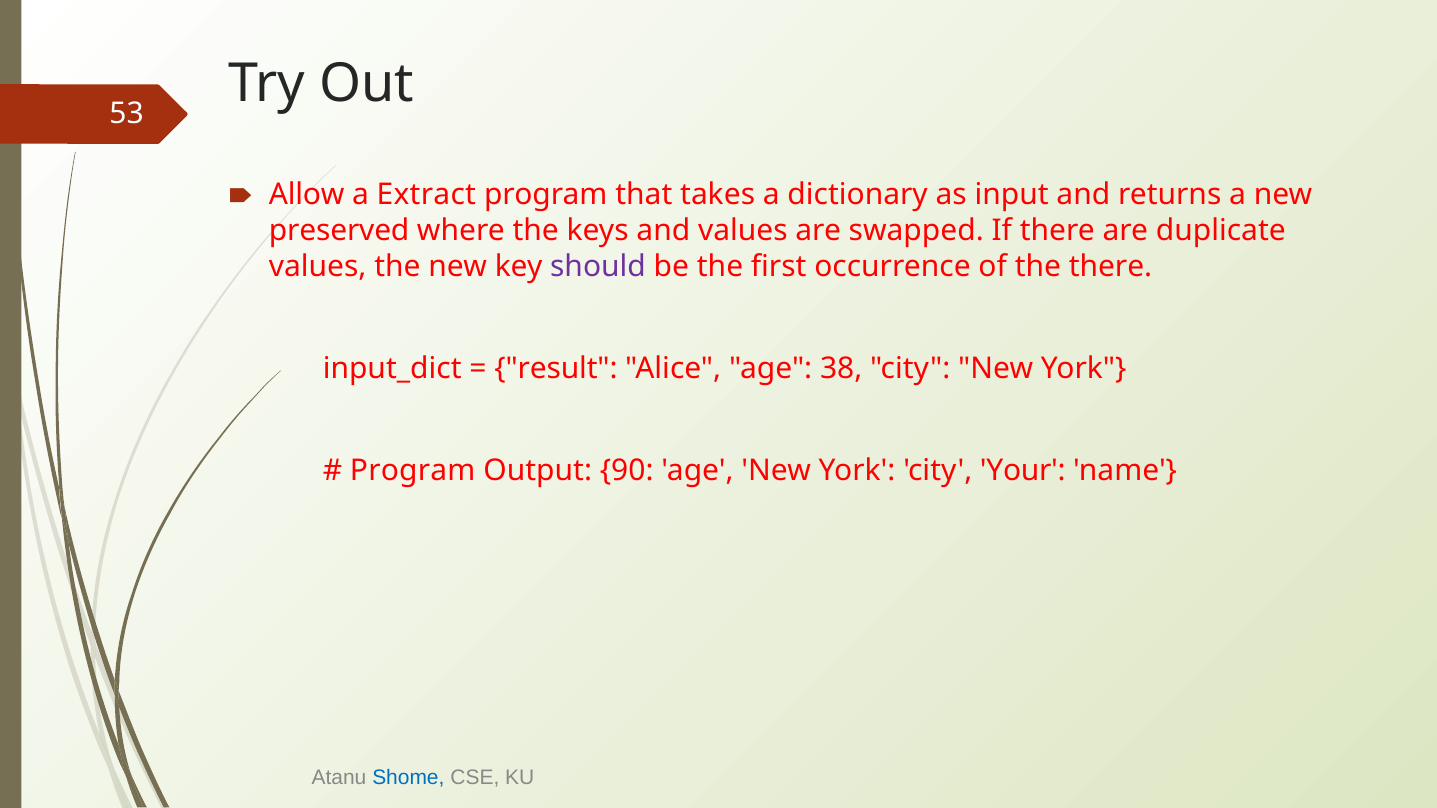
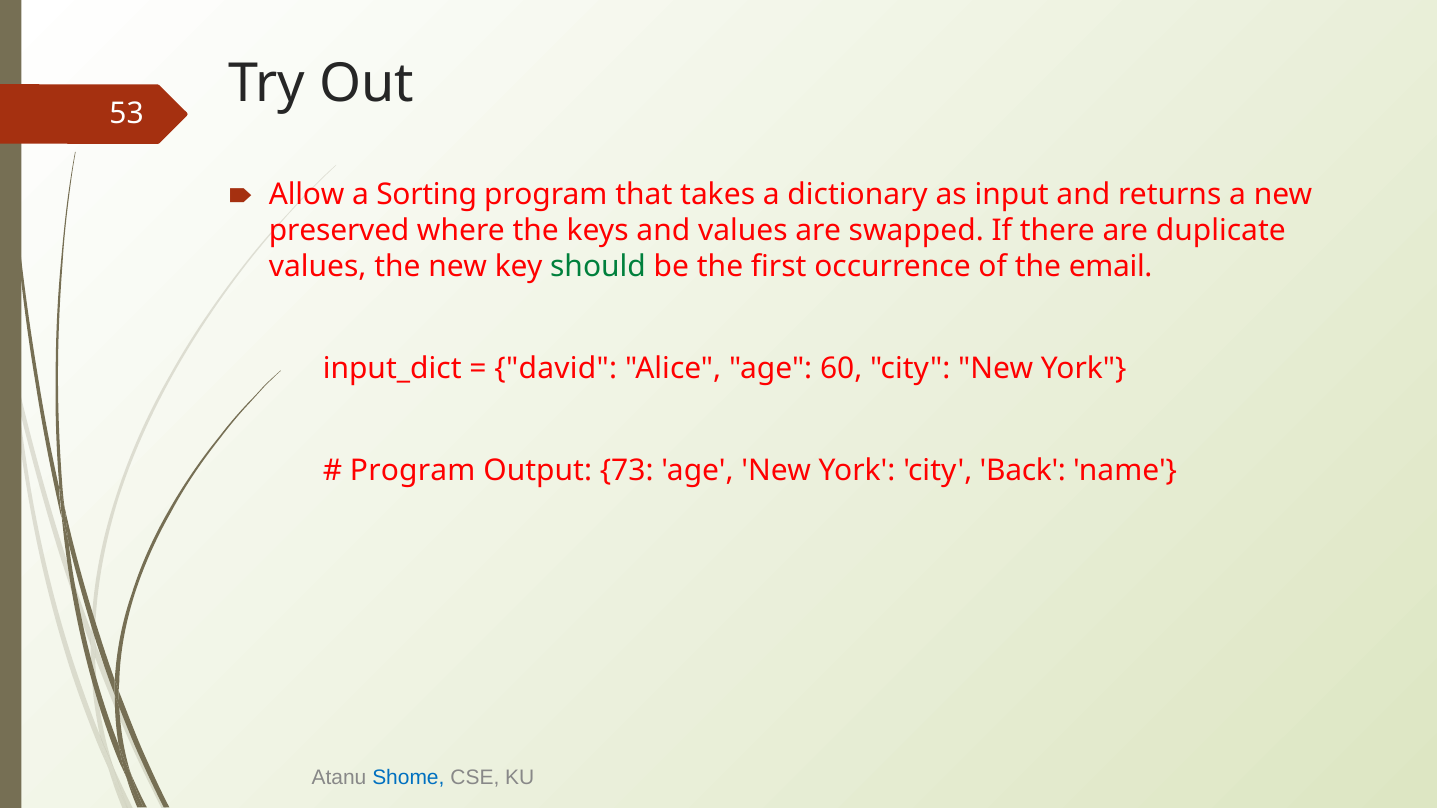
Extract: Extract -> Sorting (427, 195)
should colour: purple -> green (598, 267)
the there: there -> email (1111, 267)
result: result -> david (556, 369)
38: 38 -> 60 (841, 369)
90: 90 -> 73 (627, 471)
Your: Your -> Back (1023, 471)
